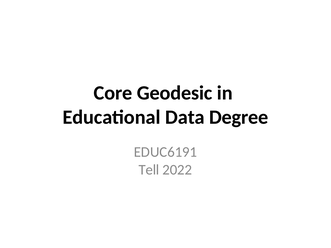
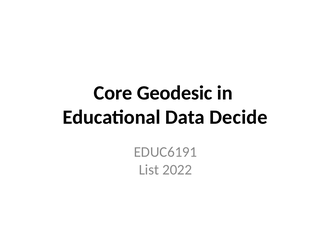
Degree: Degree -> Decide (238, 117)
Tell: Tell -> List (149, 170)
